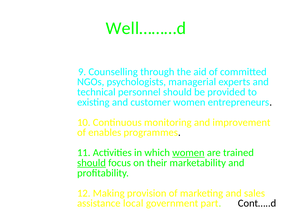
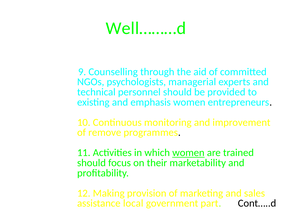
customer: customer -> emphasis (151, 102)
enables: enables -> remove (105, 132)
should underline: present -> none (91, 163)
